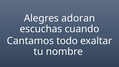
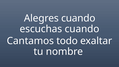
Alegres adoran: adoran -> cuando (78, 18)
